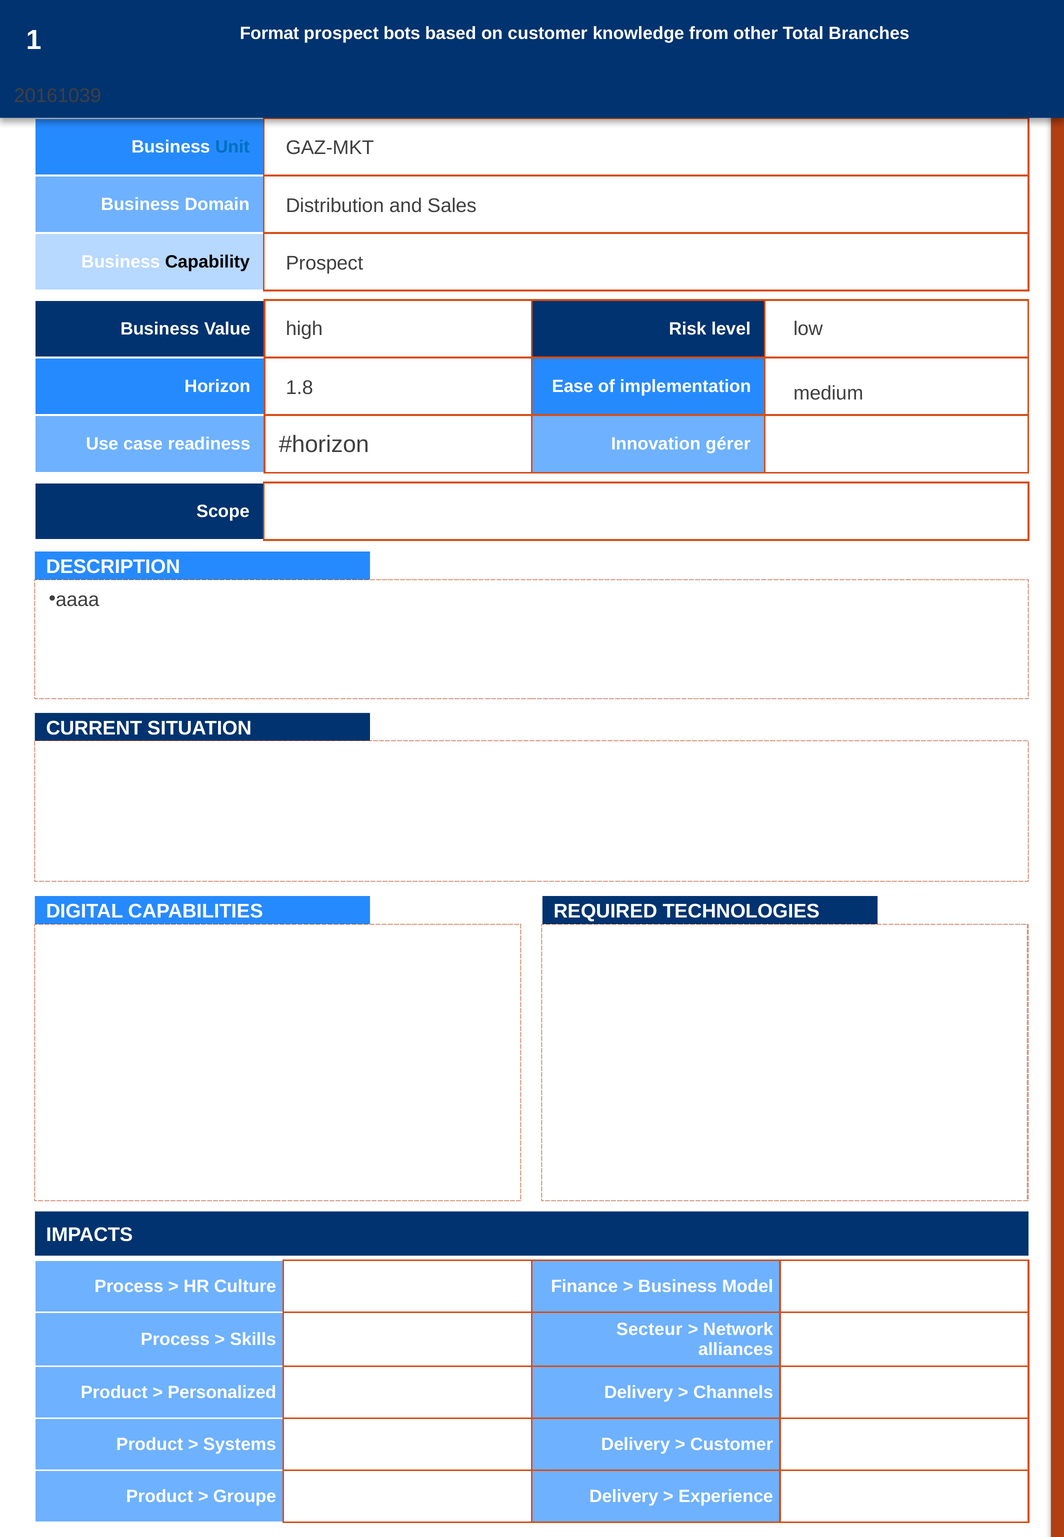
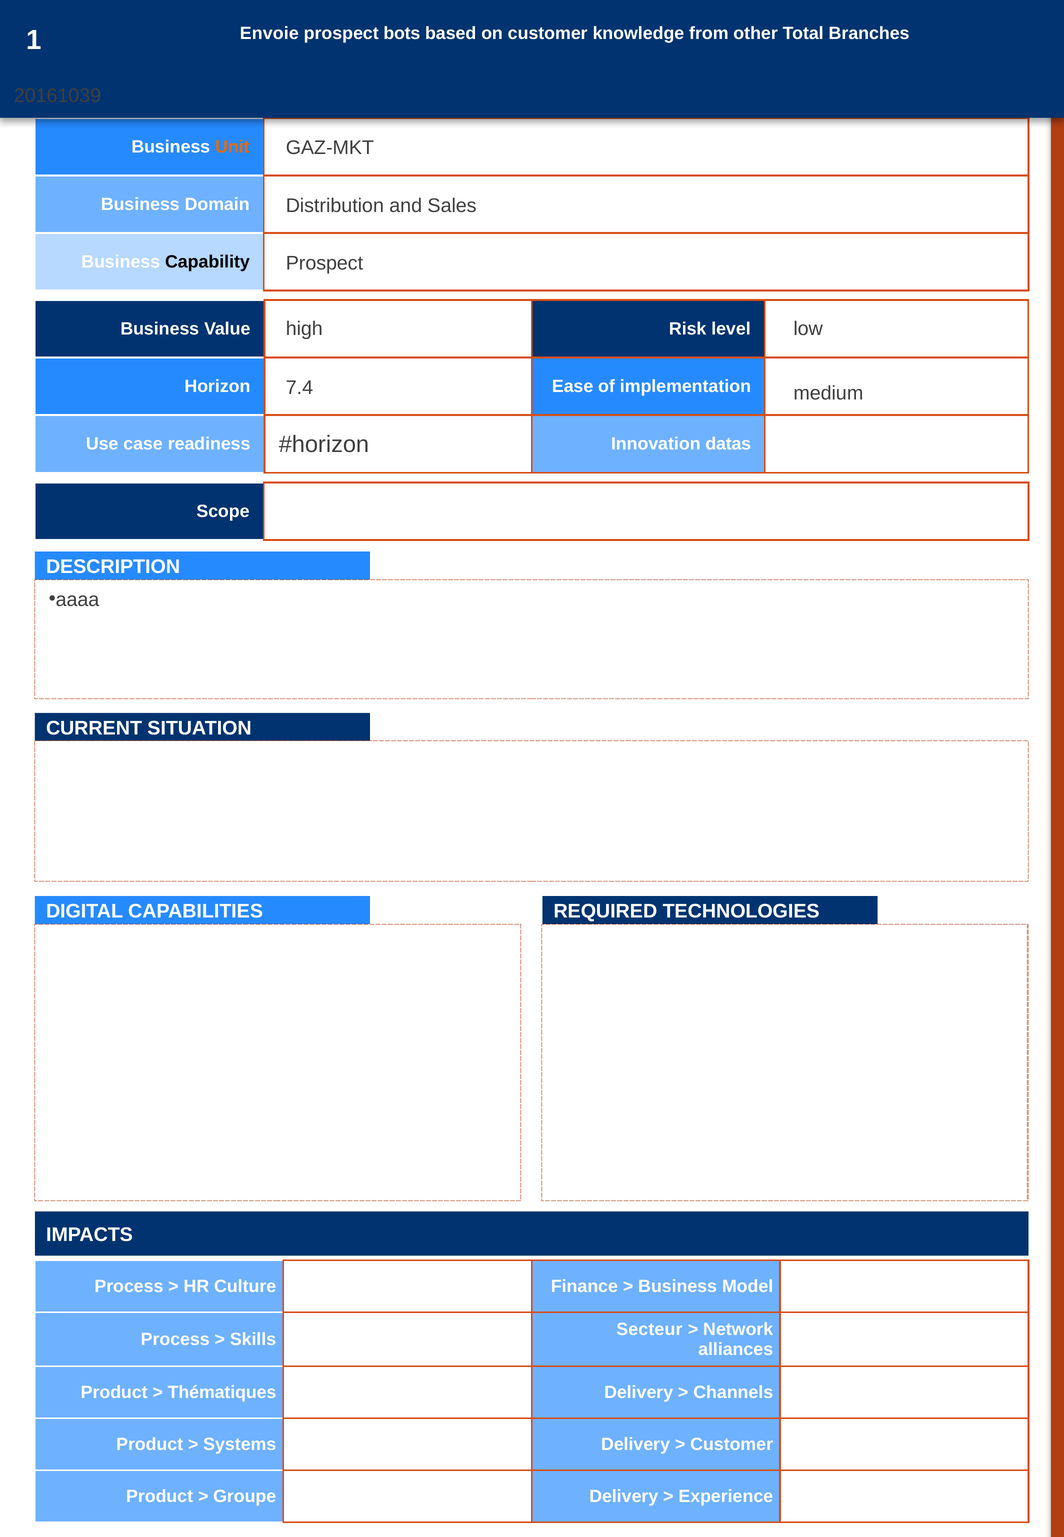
Format: Format -> Envoie (269, 34)
Unit colour: blue -> orange (232, 147)
1.8: 1.8 -> 7.4 (299, 388)
gérer: gérer -> datas (728, 444)
Personalized: Personalized -> Thématiques (222, 1392)
